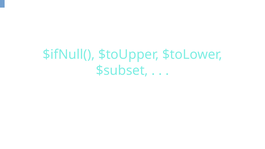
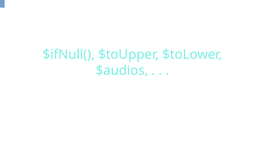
$subset: $subset -> $audios (122, 70)
